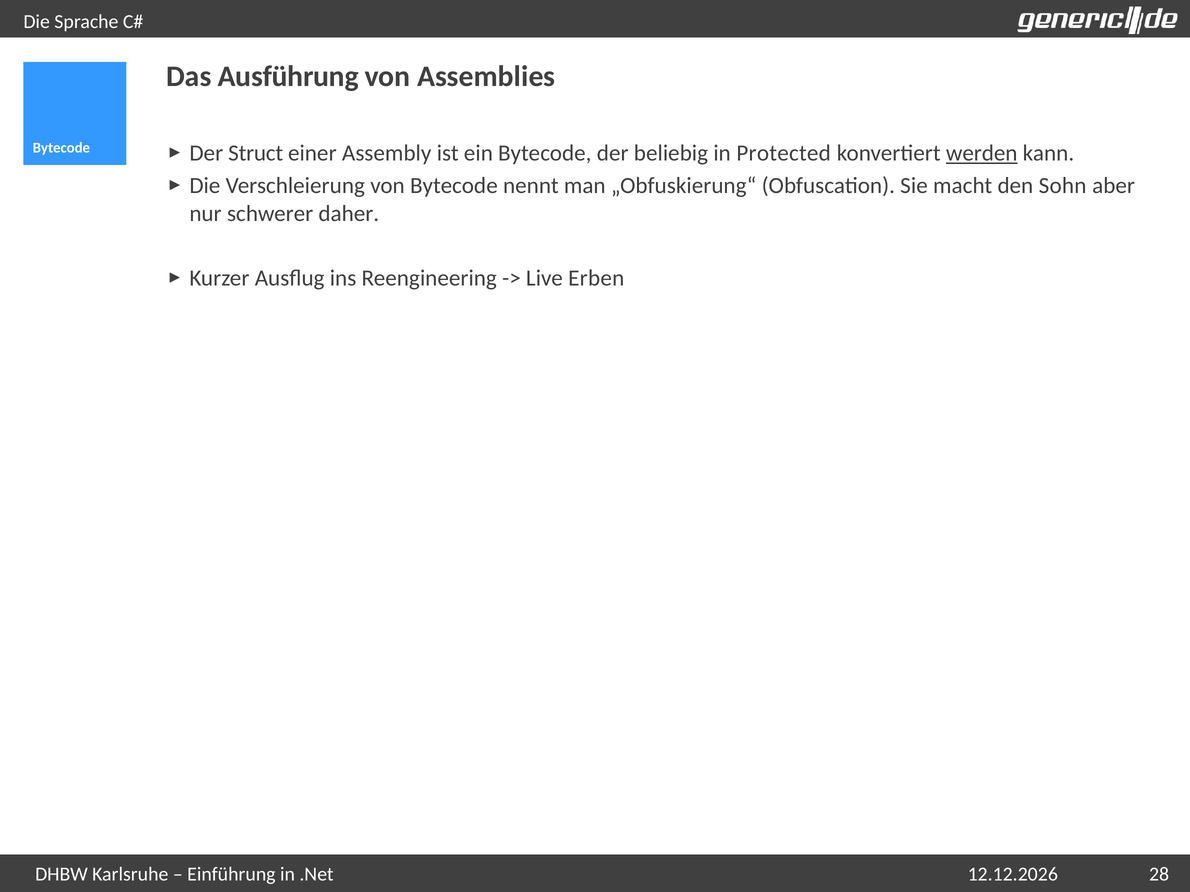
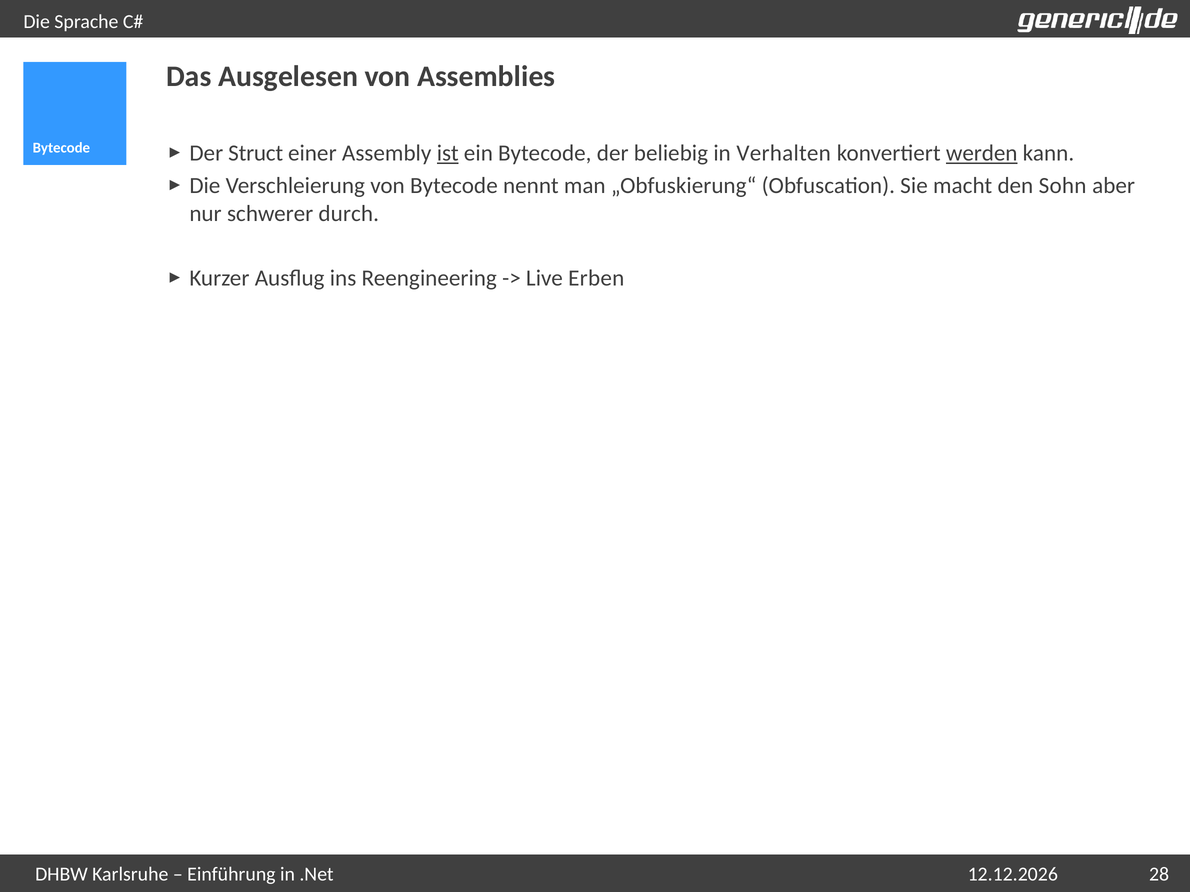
Ausführung: Ausführung -> Ausgelesen (288, 77)
ist underline: none -> present (448, 153)
Protected: Protected -> Verhalten (784, 153)
daher: daher -> durch (349, 213)
